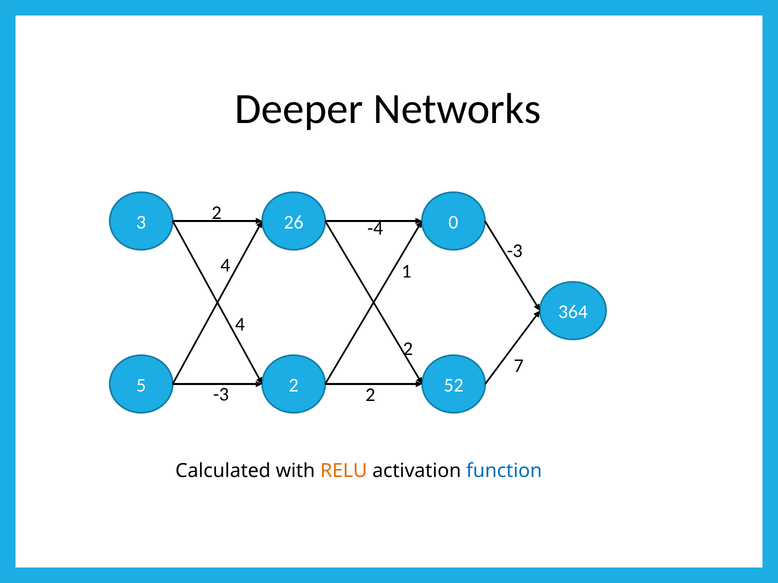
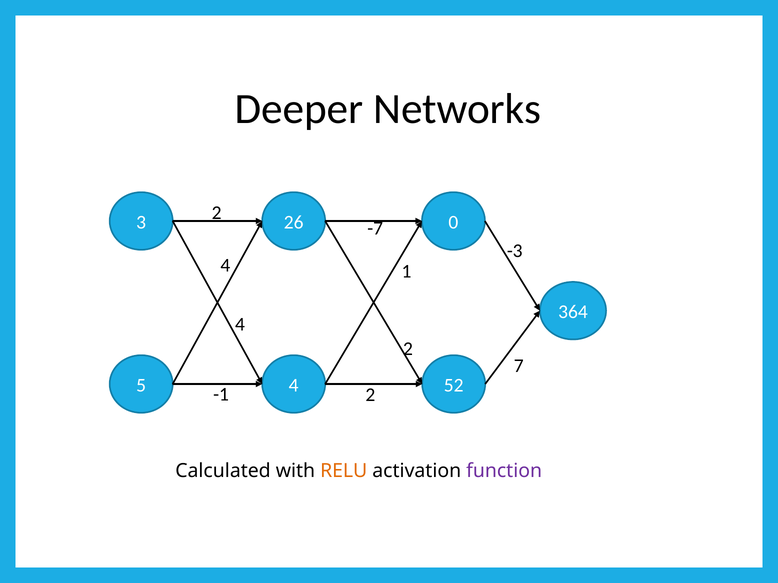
-4: -4 -> -7 (375, 229)
5 2: 2 -> 4 (294, 386)
-3: -3 -> -1 (221, 395)
function colour: blue -> purple (504, 471)
